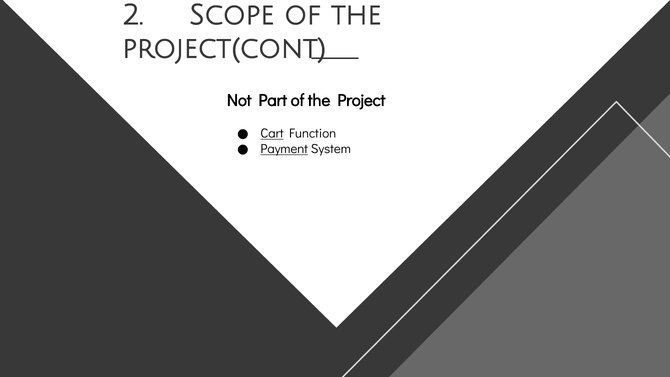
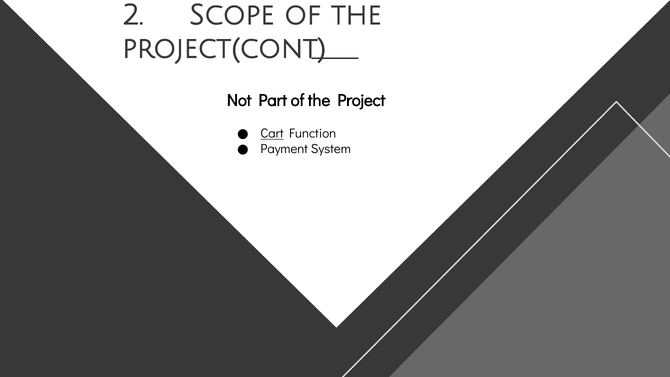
Payment underline: present -> none (284, 149)
